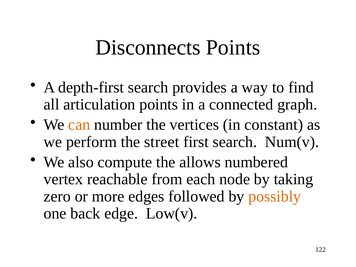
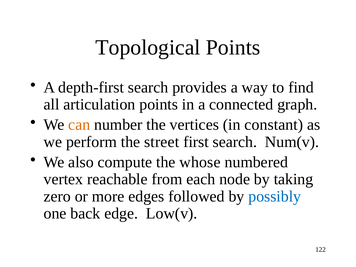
Disconnects: Disconnects -> Topological (148, 47)
allows: allows -> whose (200, 162)
possibly colour: orange -> blue (275, 196)
